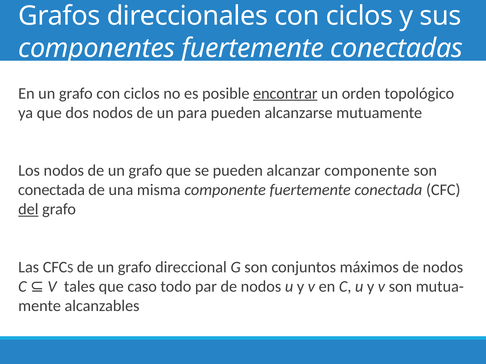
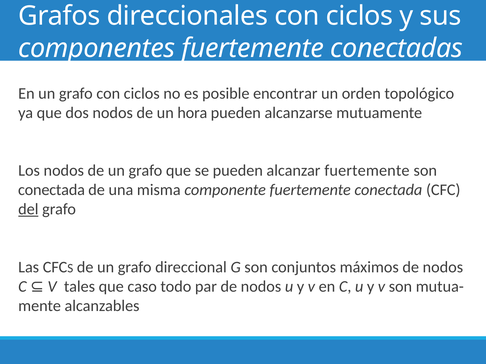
encontrar underline: present -> none (285, 93)
para: para -> hora (192, 113)
alcanzar componente: componente -> fuertemente (367, 171)
